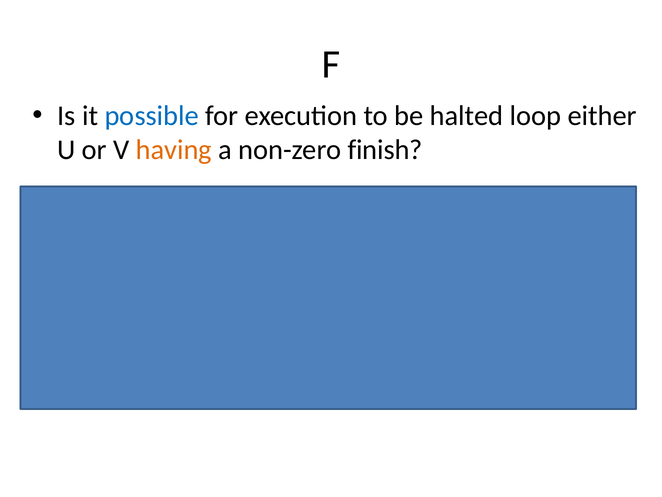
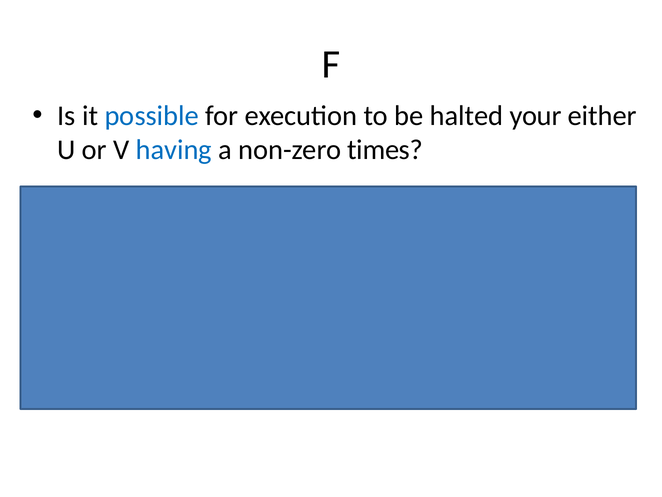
loop: loop -> your (536, 116)
having colour: orange -> blue (174, 150)
finish: finish -> times (385, 150)
